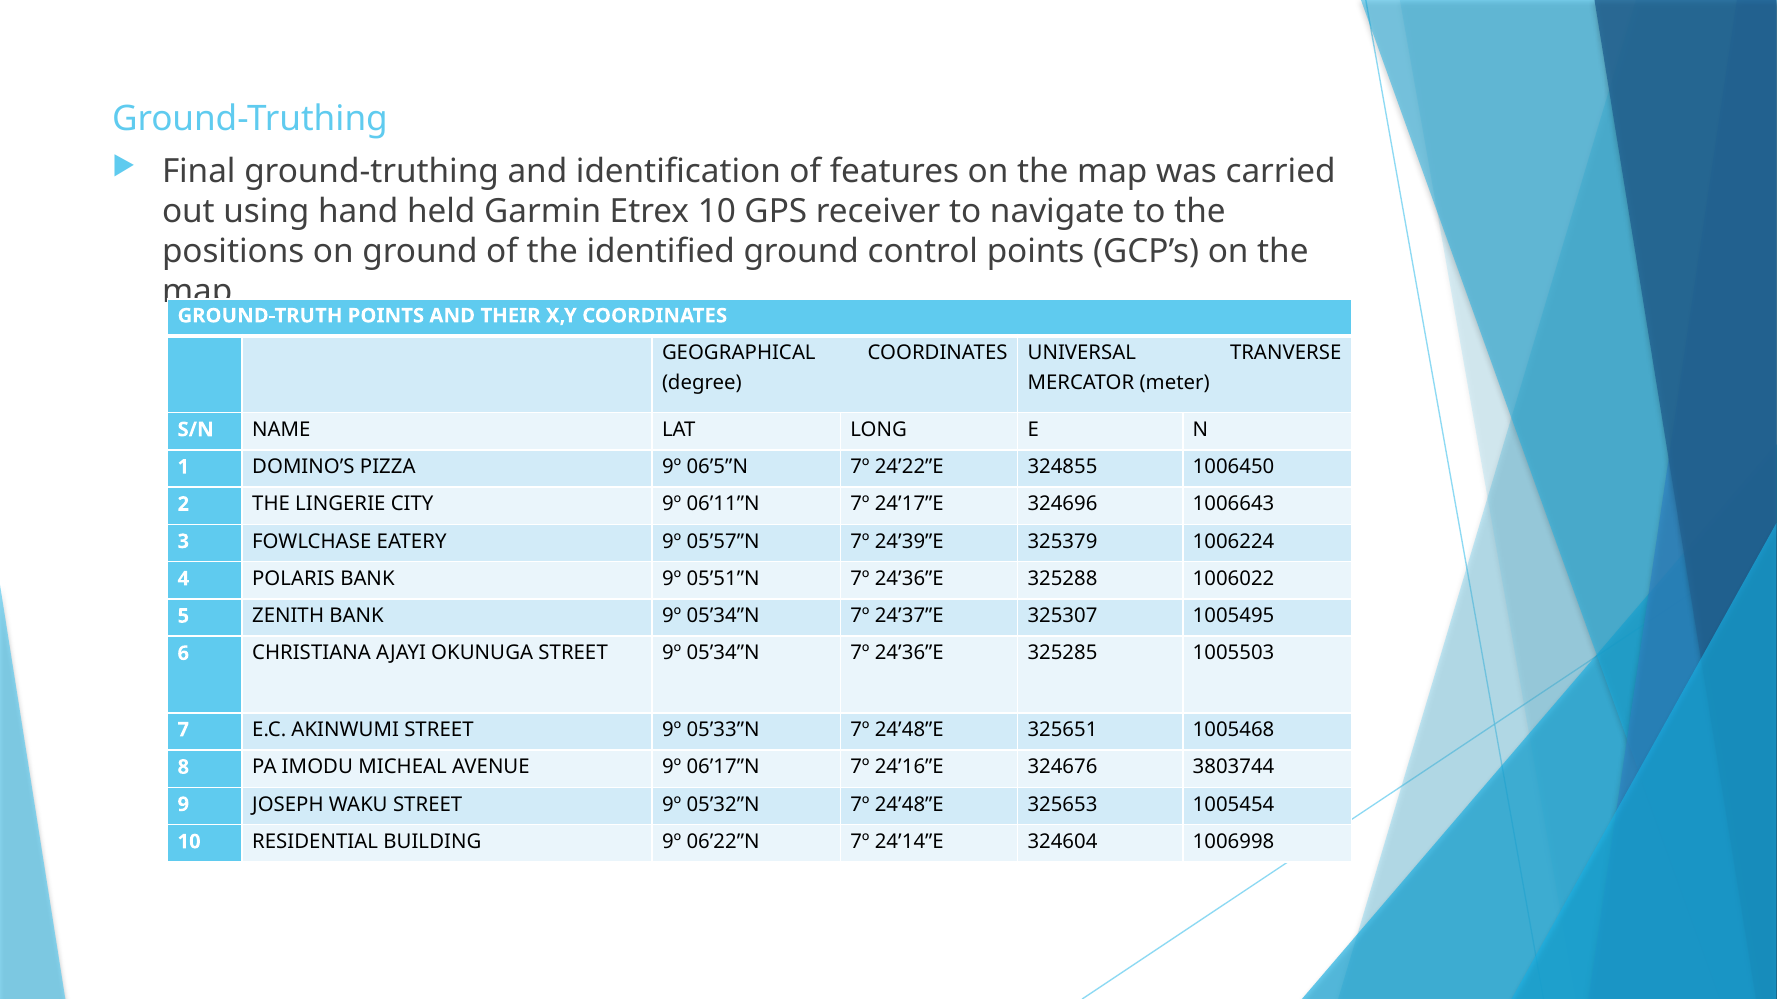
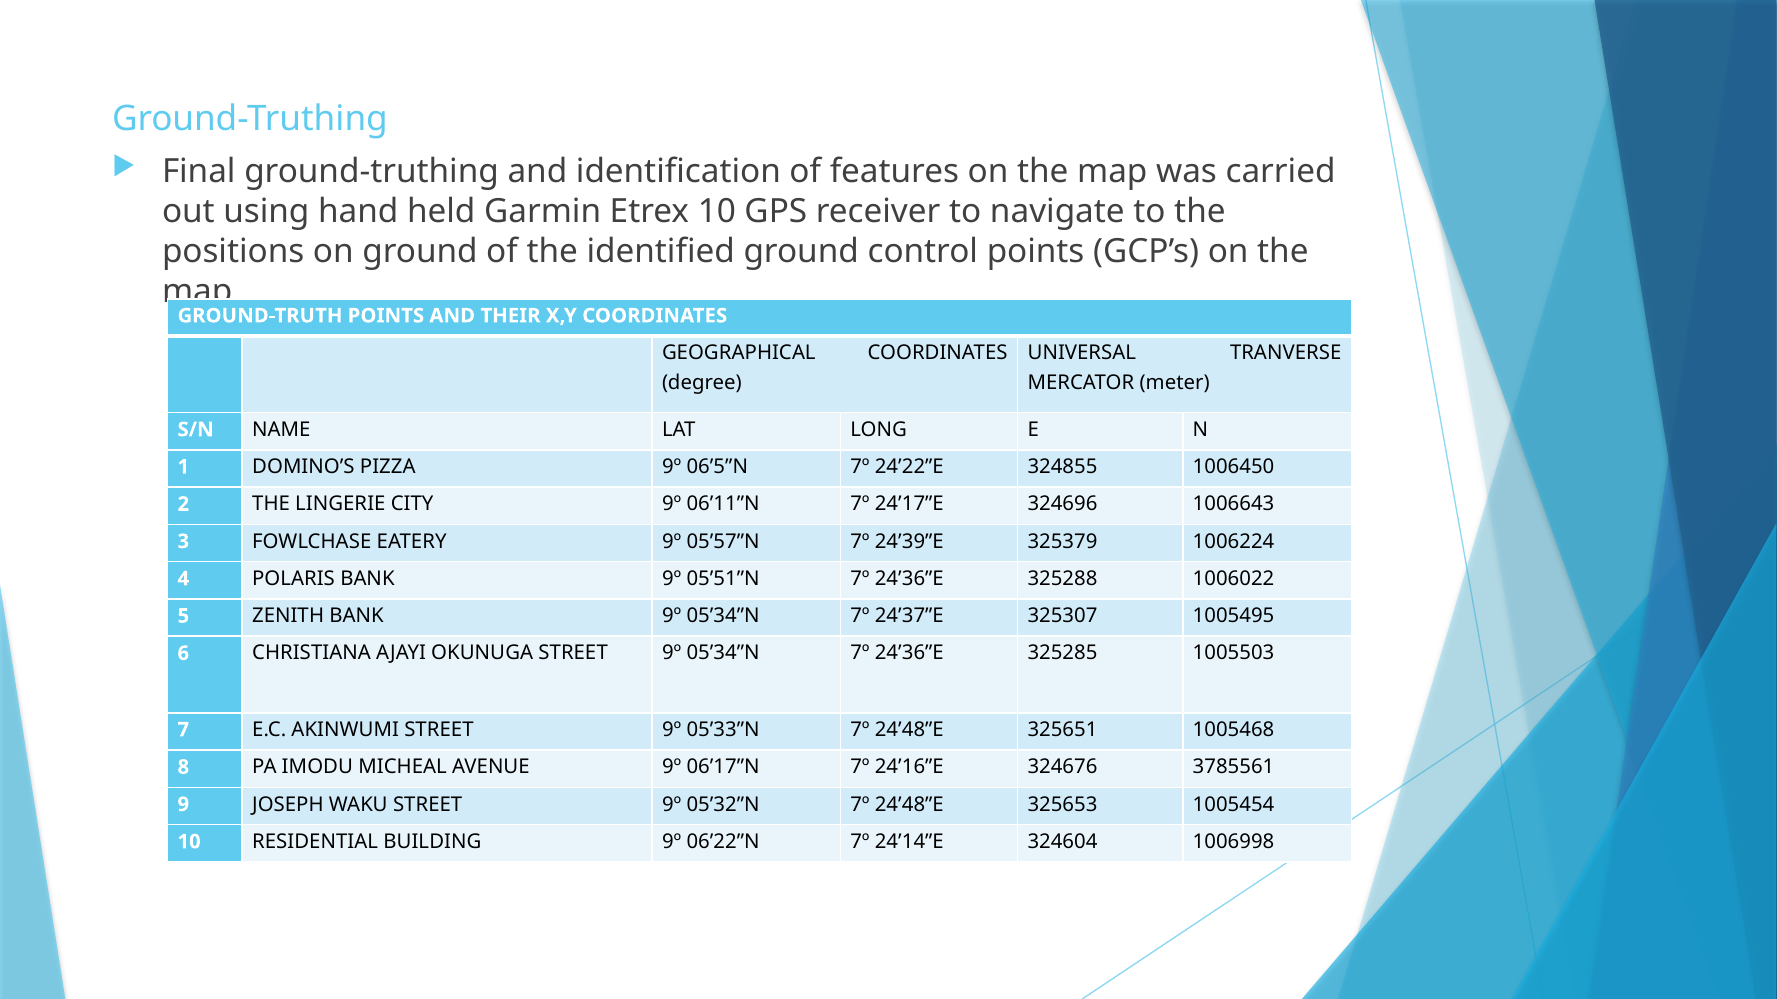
3803744: 3803744 -> 3785561 (1234, 767)
